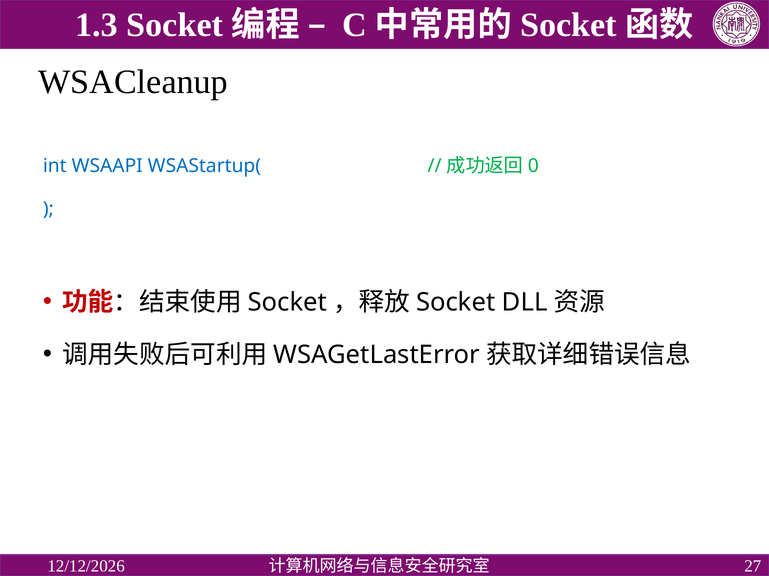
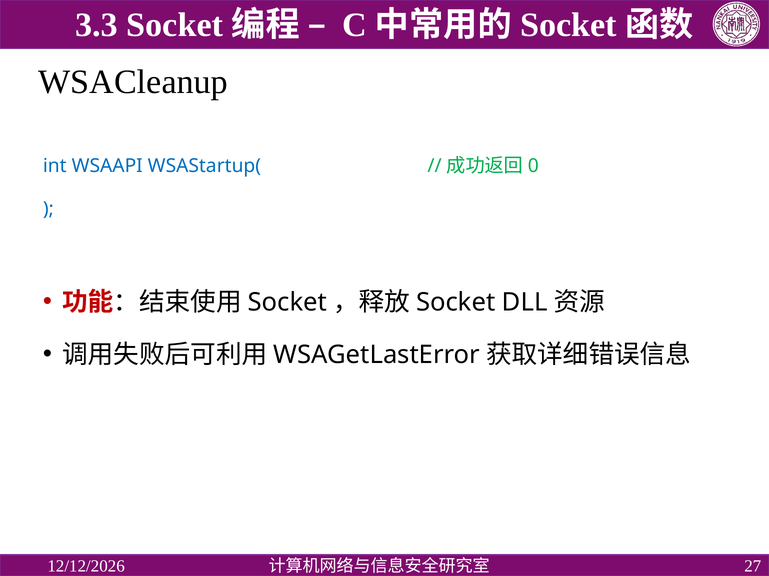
1.3: 1.3 -> 3.3 (96, 25)
